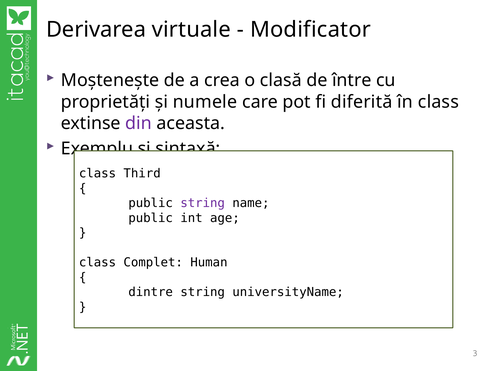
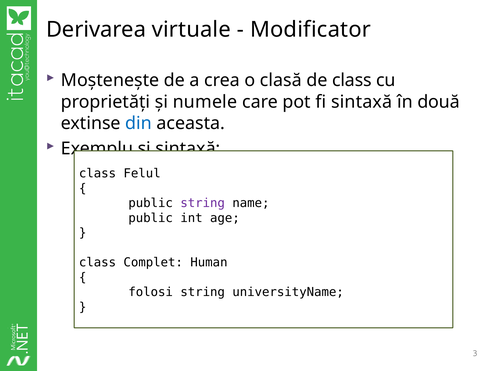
de între: între -> class (352, 80)
fi diferită: diferită -> sintaxă (362, 102)
în class: class -> două (439, 102)
din colour: purple -> blue (139, 123)
Third: Third -> Felul (142, 173)
dintre: dintre -> folosi (151, 292)
